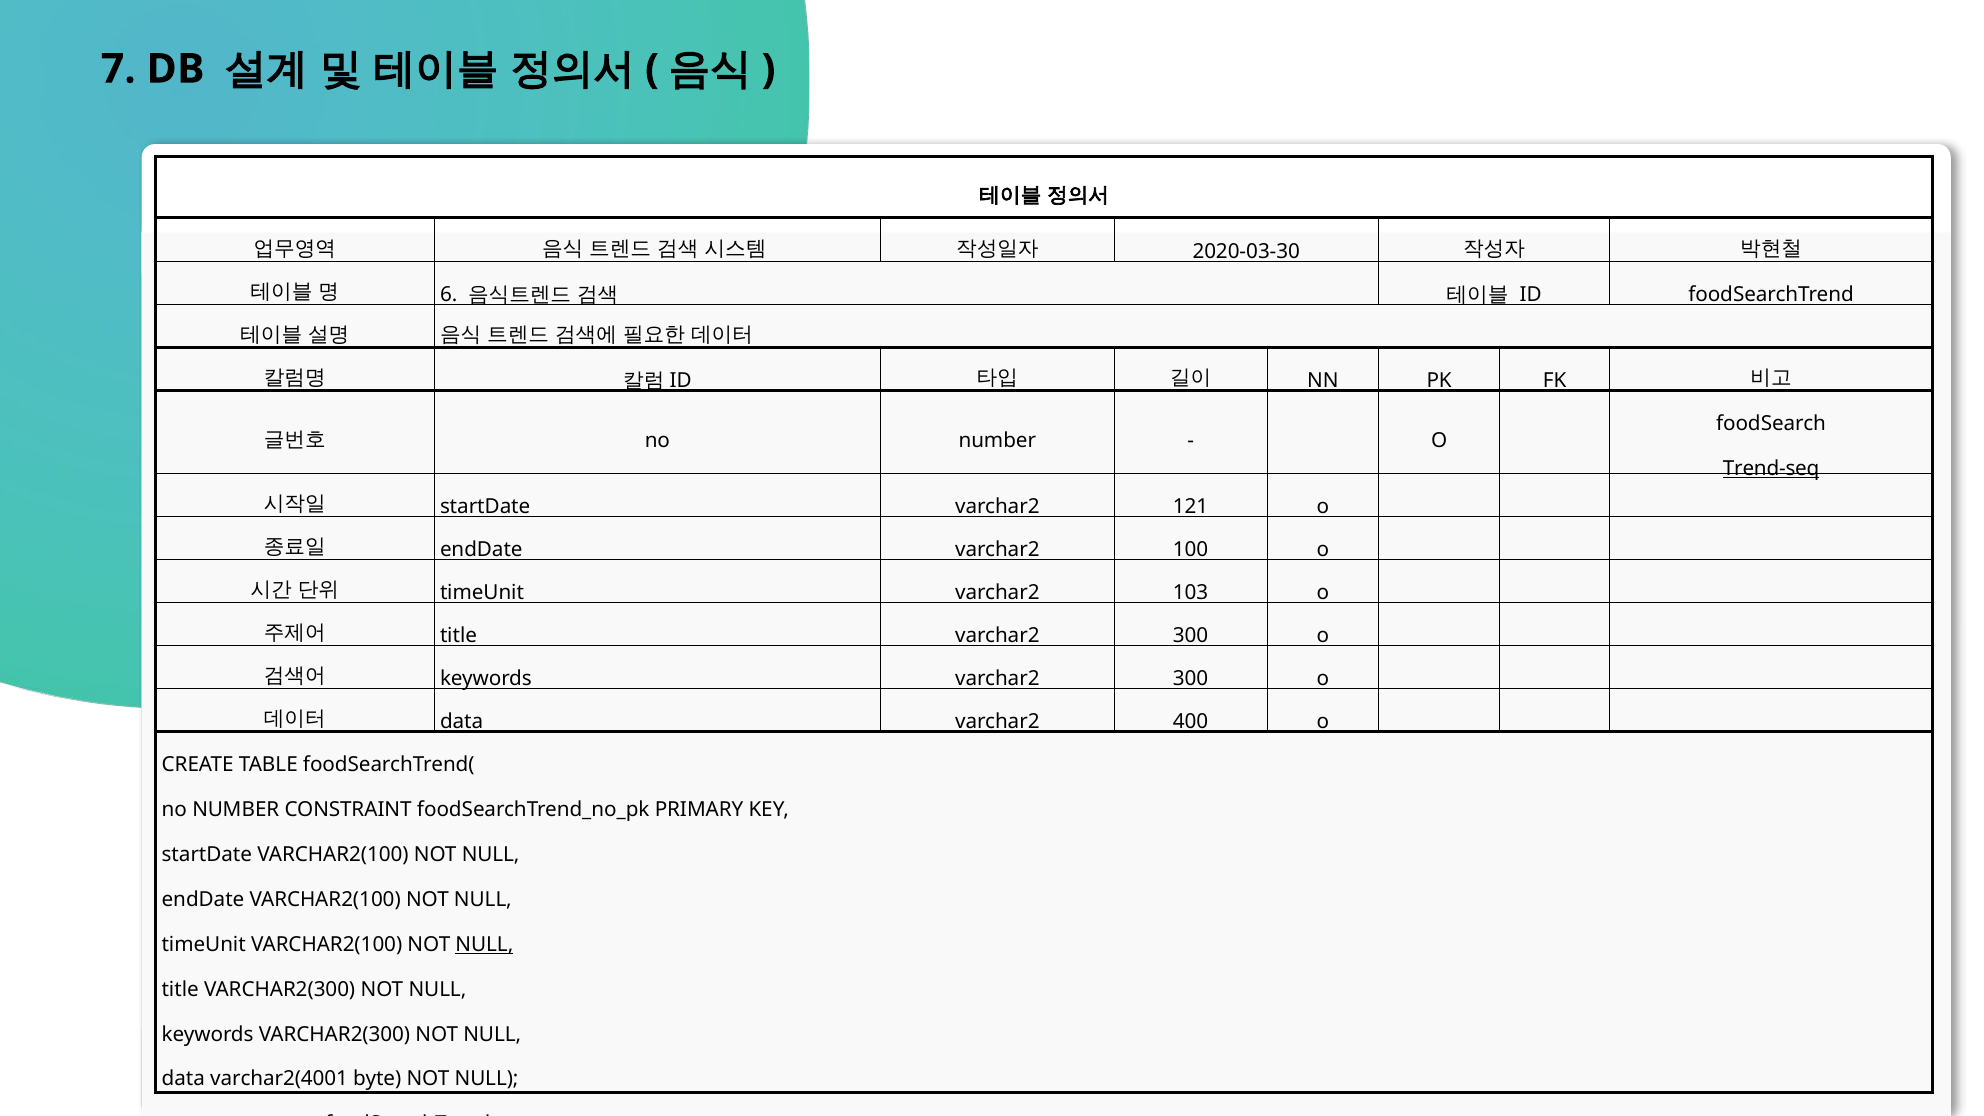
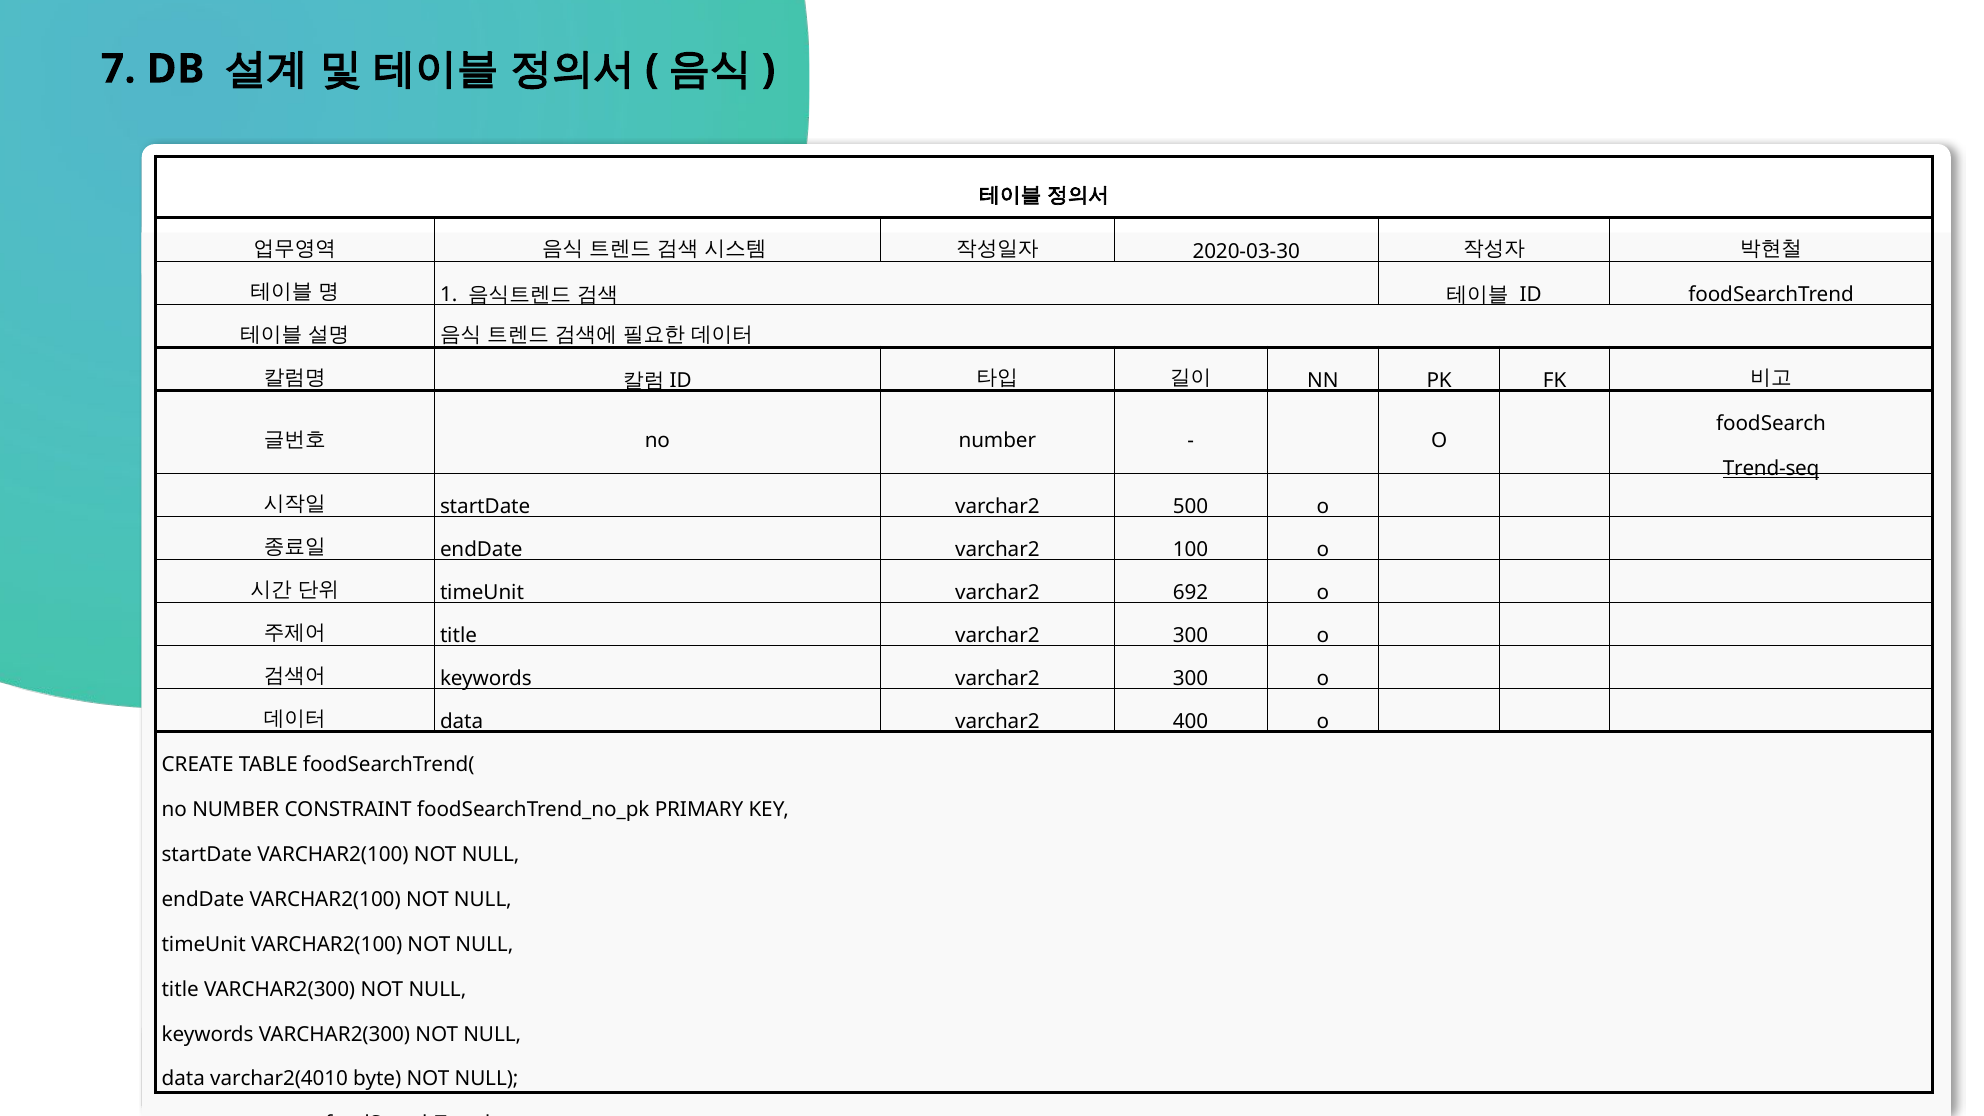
6: 6 -> 1 (449, 295)
121: 121 -> 500 (1191, 507)
103: 103 -> 692 (1191, 593)
NULL underline: present -> none (484, 944)
varchar2(4001: varchar2(4001 -> varchar2(4010 (279, 1079)
